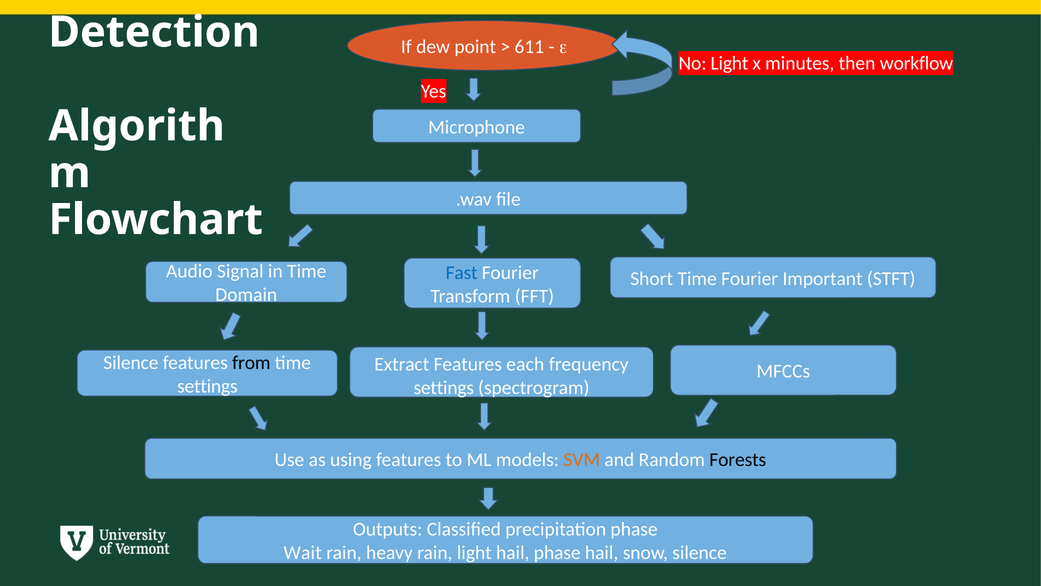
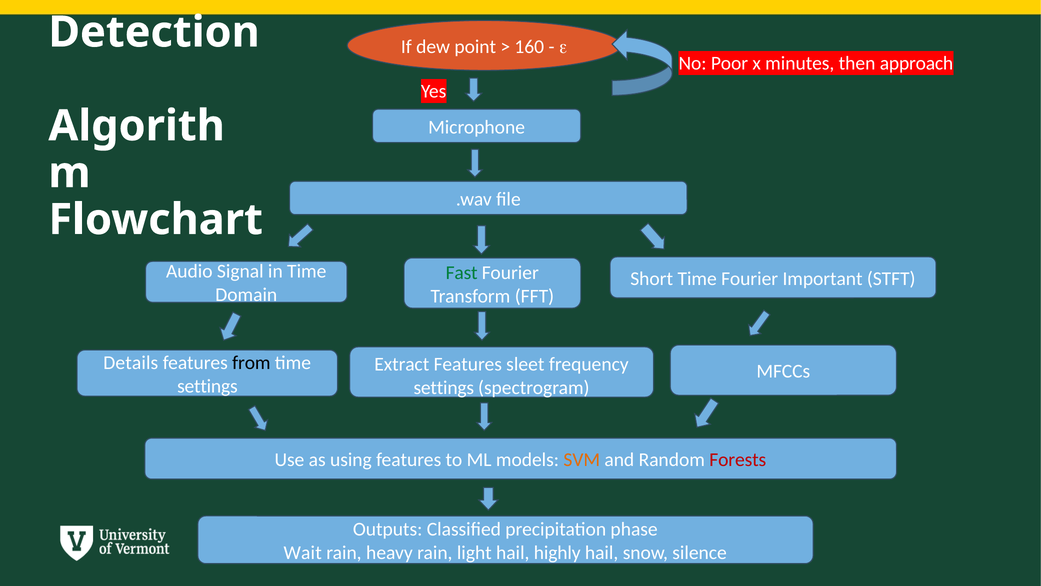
611: 611 -> 160 (529, 47)
No Light: Light -> Poor (729, 63)
workflow: workflow -> approach (917, 63)
Fast colour: blue -> green (462, 272)
Silence: Silence -> Details (131, 362)
each: each -> sleet (525, 364)
Forests colour: black -> red (738, 460)
hail phase: phase -> highly (557, 552)
